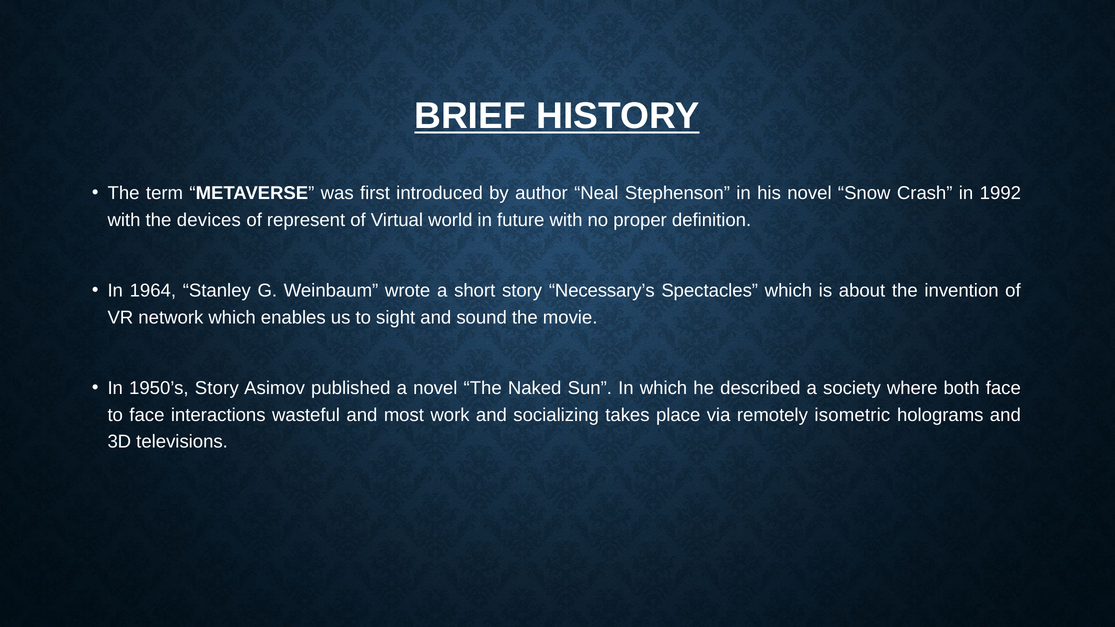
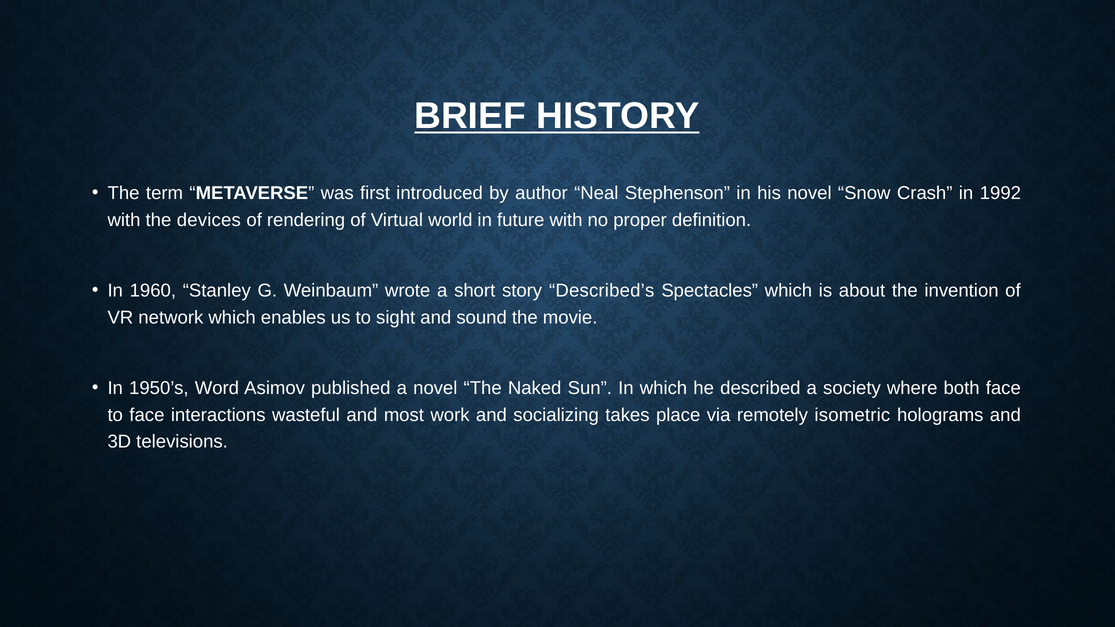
represent: represent -> rendering (306, 220)
1964: 1964 -> 1960 (153, 291)
Necessary’s: Necessary’s -> Described’s (602, 291)
1950’s Story: Story -> Word (217, 388)
